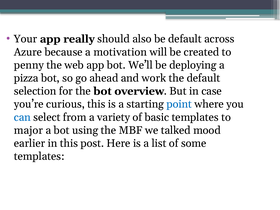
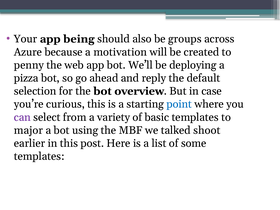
really: really -> being (79, 39)
be default: default -> groups (185, 39)
work: work -> reply (154, 78)
can colour: blue -> purple (22, 117)
mood: mood -> shoot (207, 130)
